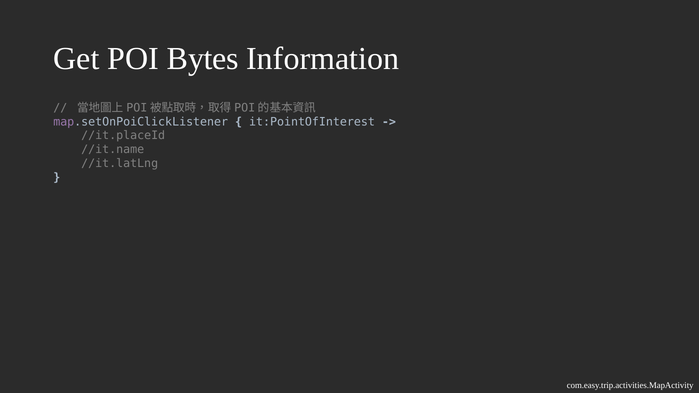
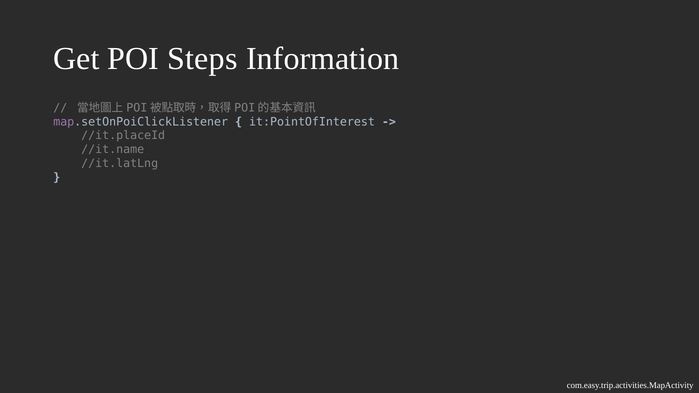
Bytes: Bytes -> Steps (202, 59)
